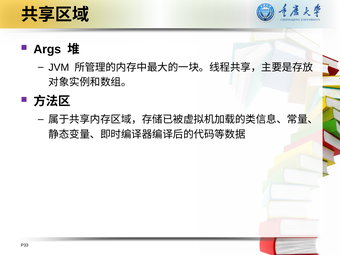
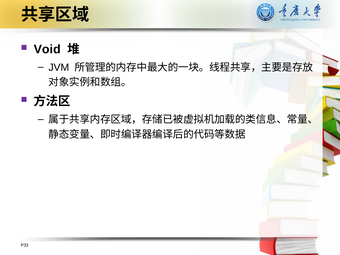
Args: Args -> Void (47, 49)
